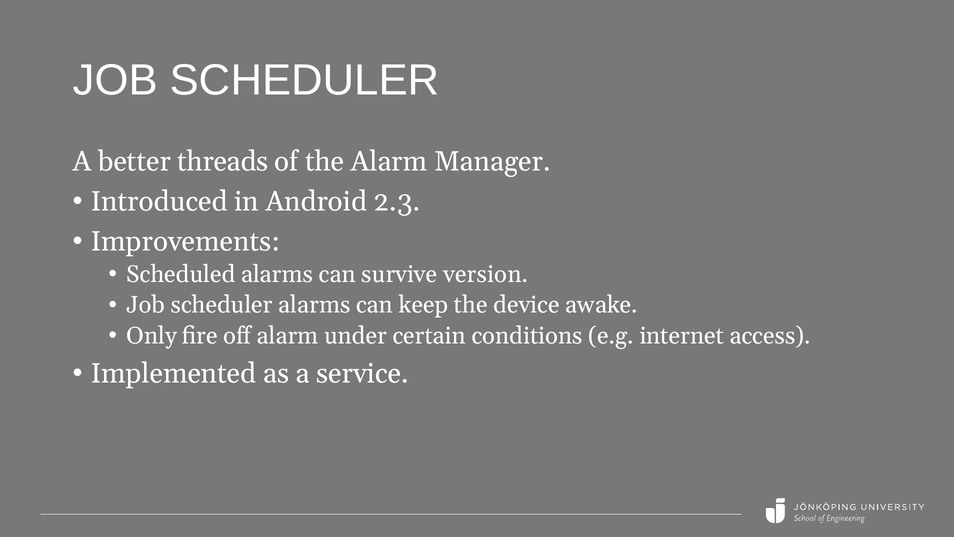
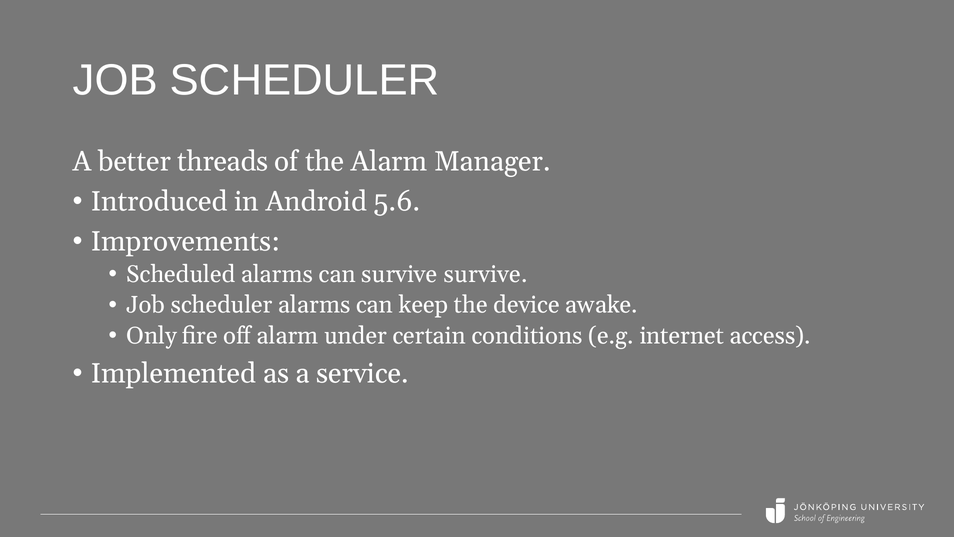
2.3: 2.3 -> 5.6 (397, 201)
survive version: version -> survive (486, 274)
